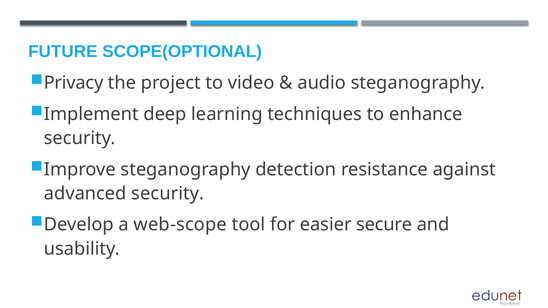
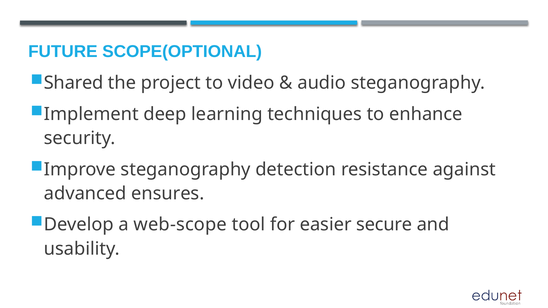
Privacy: Privacy -> Shared (74, 83)
advanced security: security -> ensures (168, 194)
